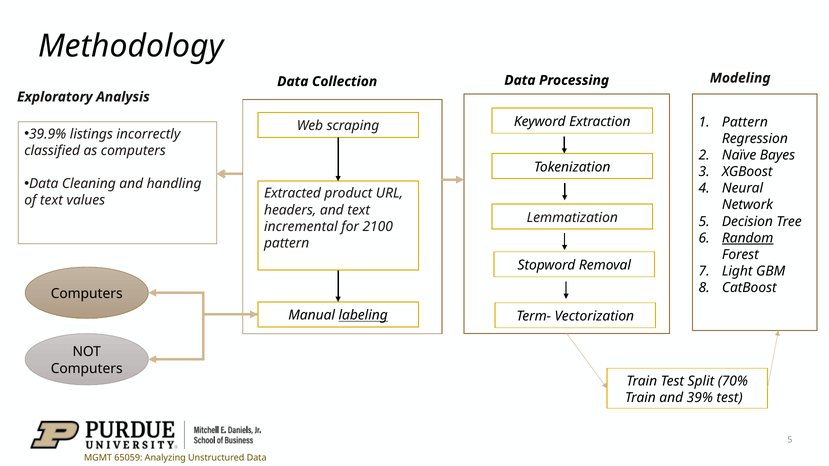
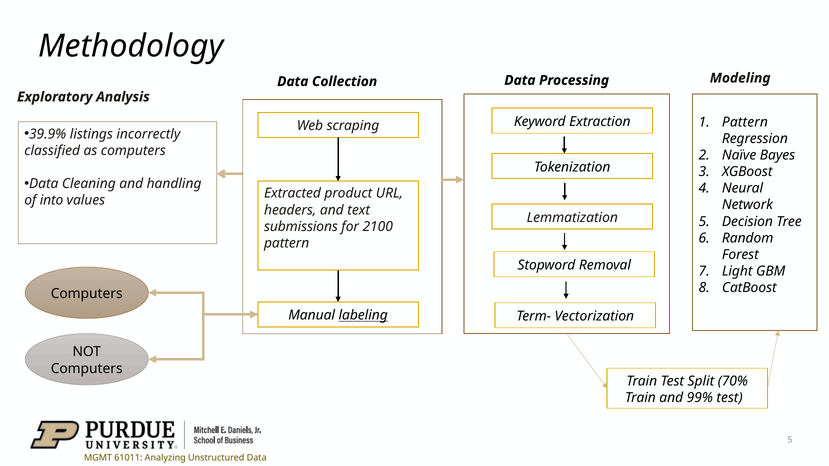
of text: text -> into (52, 200)
incremental: incremental -> submissions (301, 227)
Random underline: present -> none (748, 238)
39%: 39% -> 99% (700, 398)
65059: 65059 -> 61011 (128, 458)
